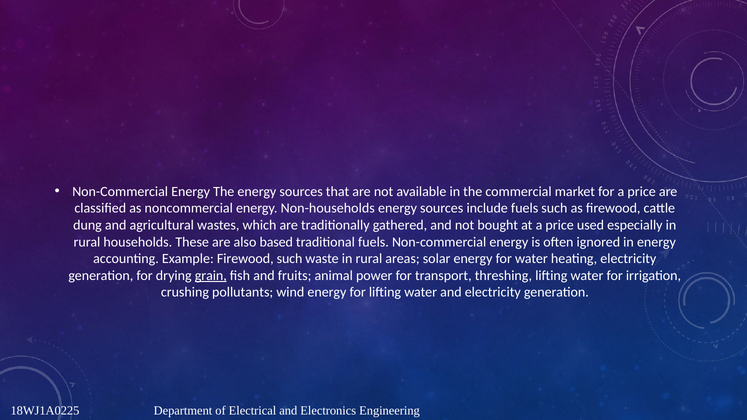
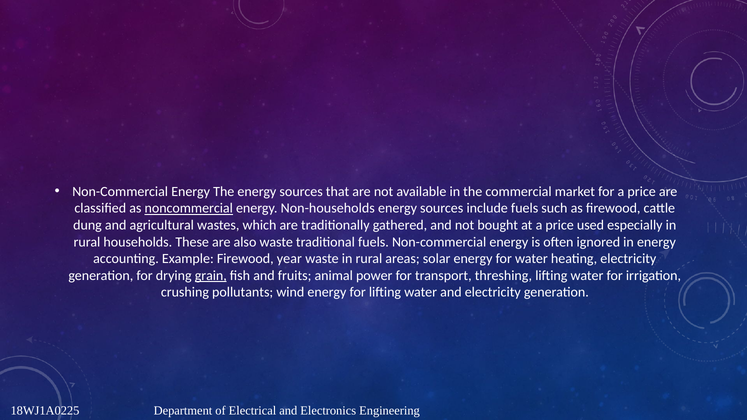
noncommercial underline: none -> present (189, 208)
also based: based -> waste (276, 242)
Firewood such: such -> year (289, 259)
